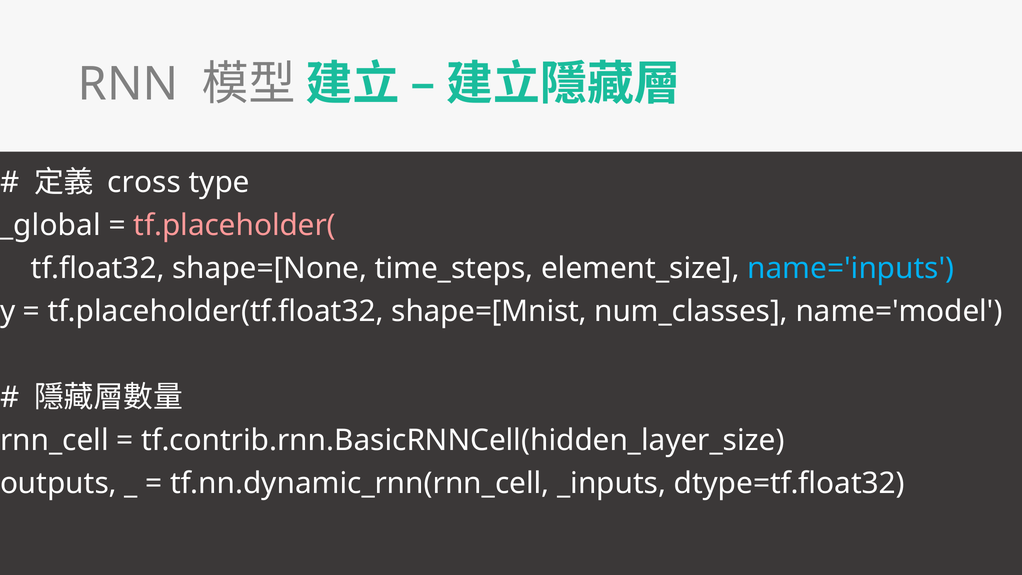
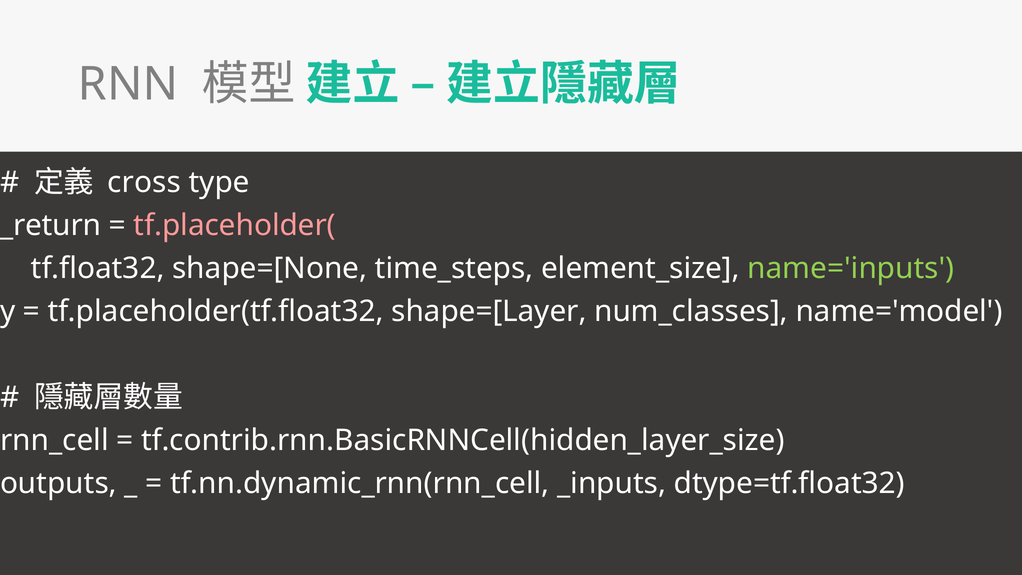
_global: _global -> _return (51, 225)
name='inputs colour: light blue -> light green (851, 268)
shape=[Mnist: shape=[Mnist -> shape=[Layer (489, 311)
